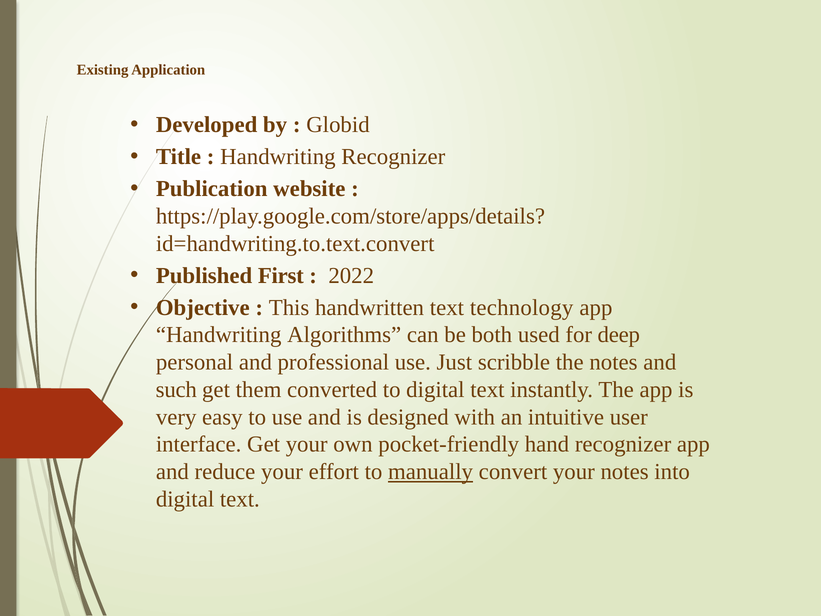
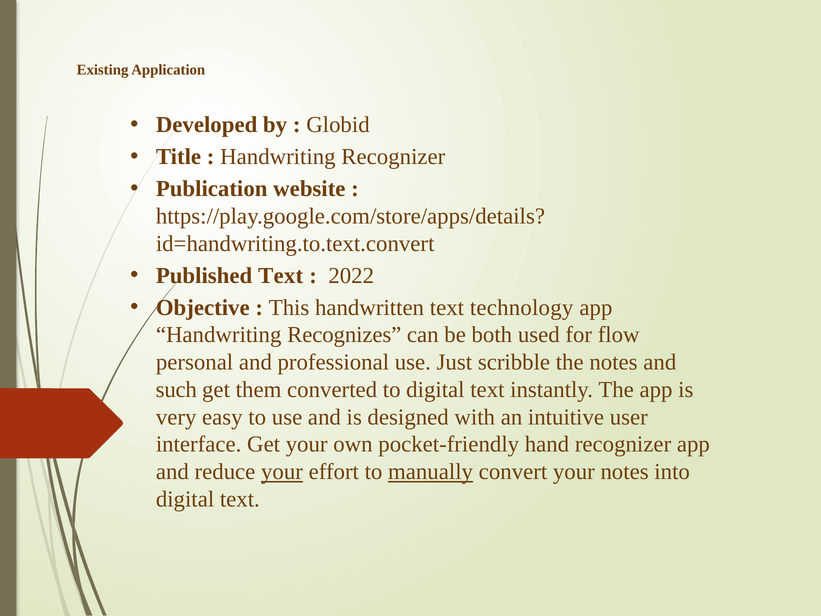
Published First: First -> Text (281, 275)
Algorithms: Algorithms -> Recognizes (344, 335)
deep: deep -> flow (619, 335)
your underline: none -> present (282, 472)
